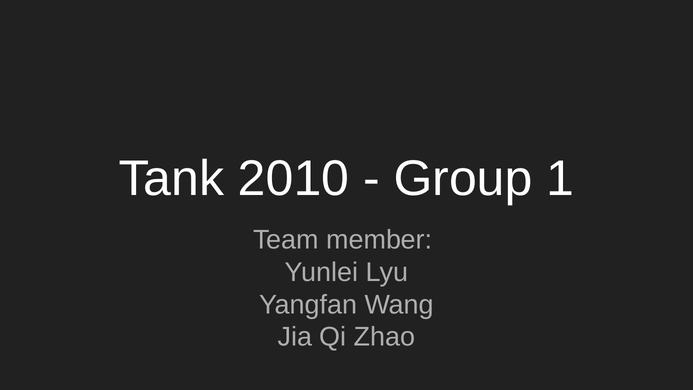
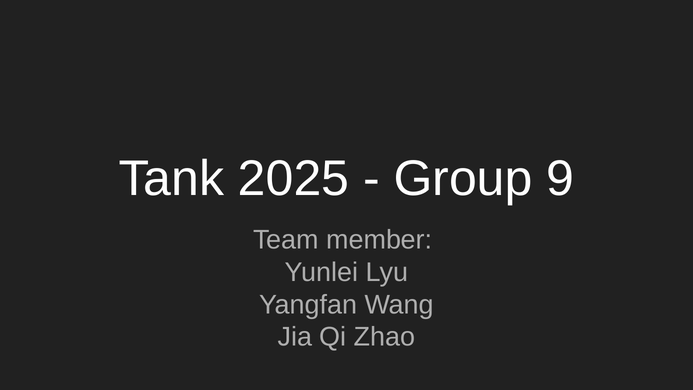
2010: 2010 -> 2025 (294, 179)
1: 1 -> 9 (560, 179)
